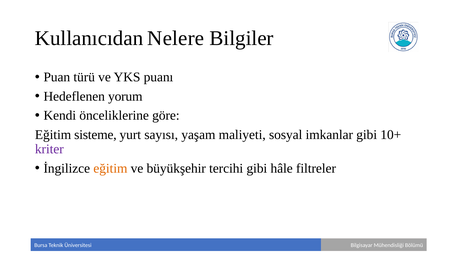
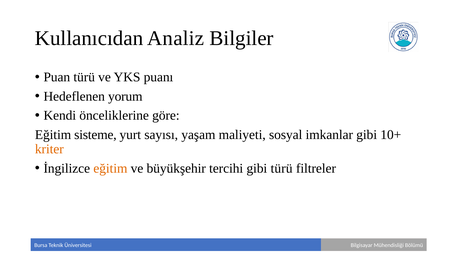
Nelere: Nelere -> Analiz (176, 38)
kriter colour: purple -> orange (49, 149)
gibi hâle: hâle -> türü (282, 169)
